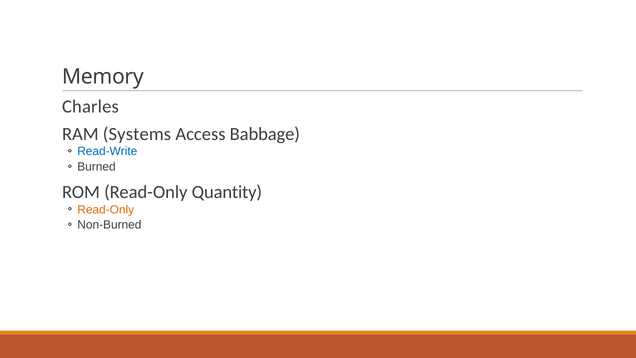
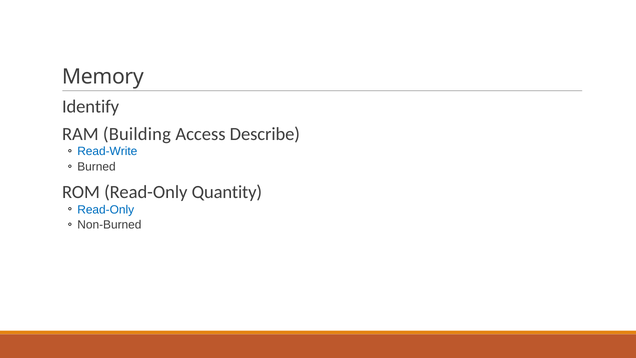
Charles: Charles -> Identify (91, 107)
Systems: Systems -> Building (137, 134)
Babbage: Babbage -> Describe (265, 134)
Read-Only colour: orange -> blue (106, 209)
